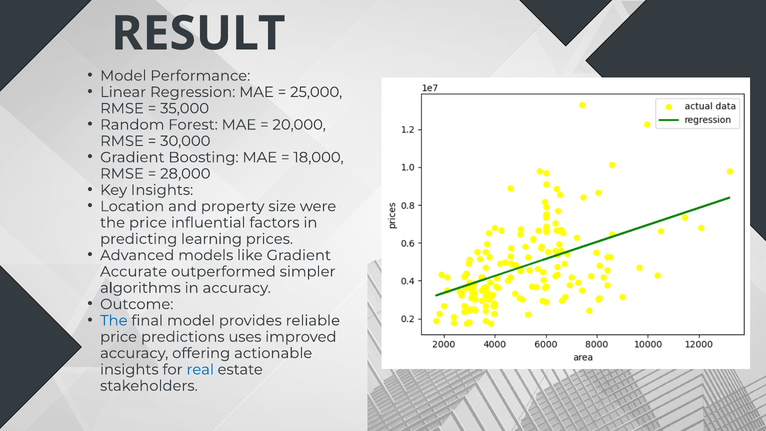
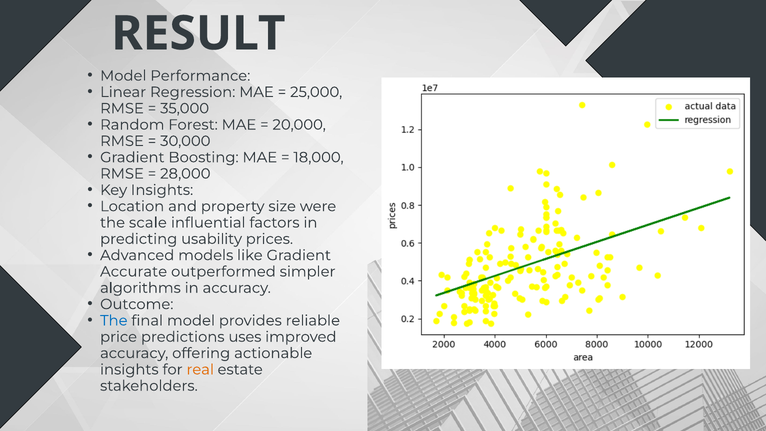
the price: price -> scale (148, 223)
learning: learning -> usability (212, 239)
real colour: blue -> orange (200, 369)
